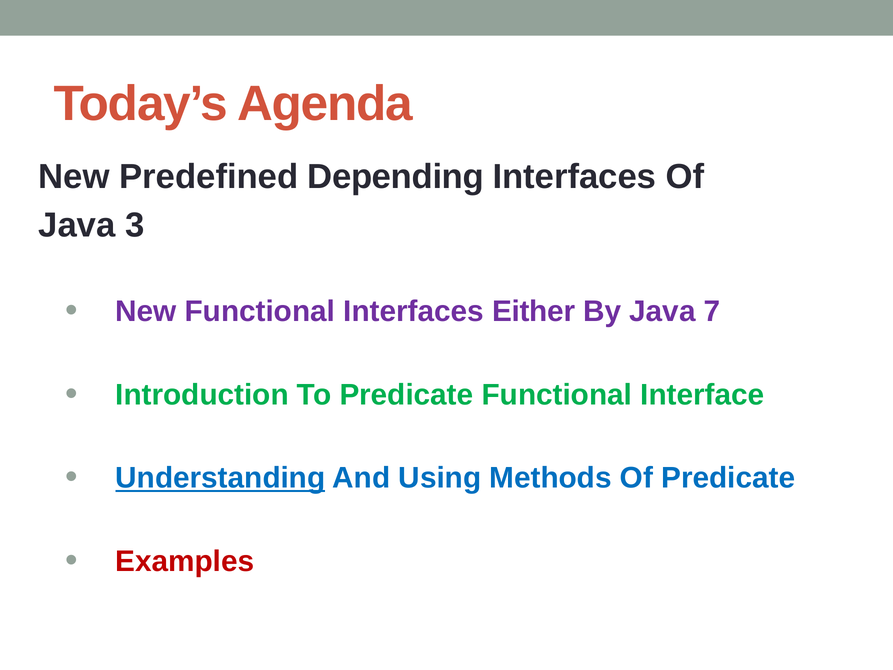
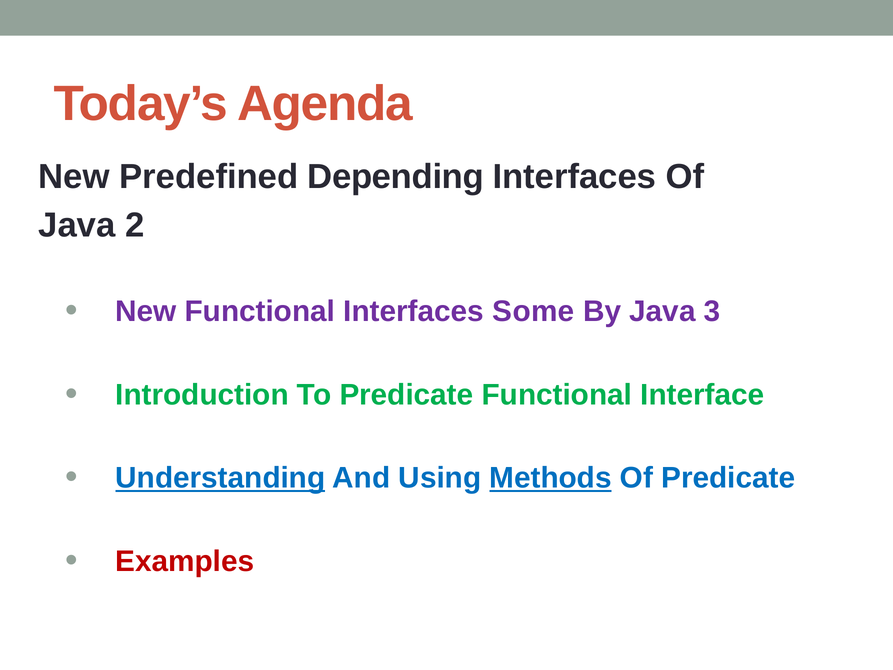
3: 3 -> 2 (135, 225)
Either: Either -> Some (533, 311)
7: 7 -> 3 (712, 311)
Methods underline: none -> present (551, 478)
